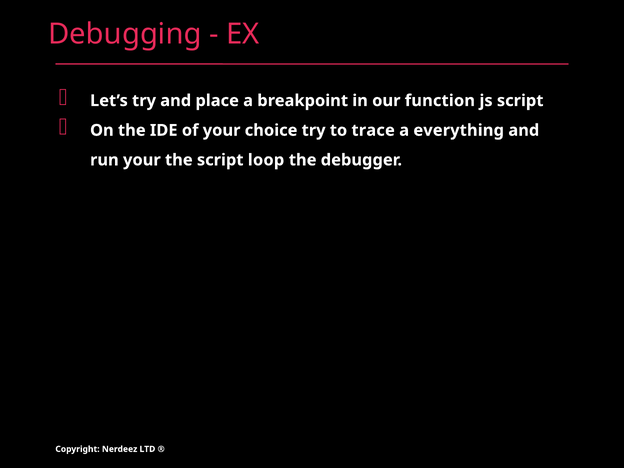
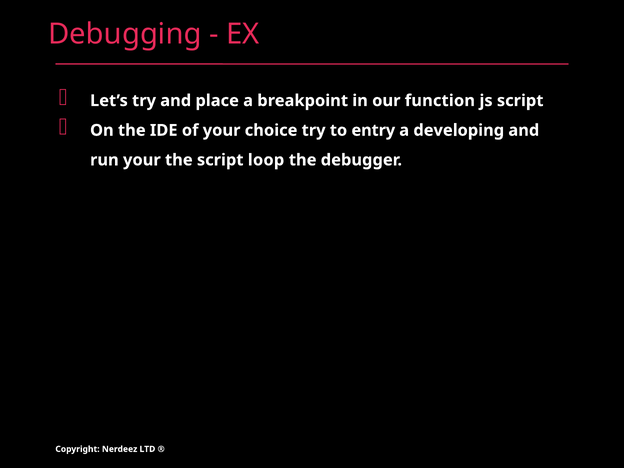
trace: trace -> entry (373, 130)
everything: everything -> developing (459, 130)
